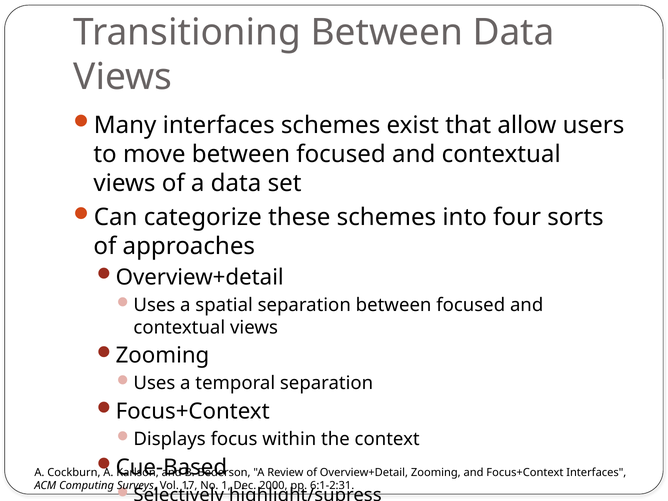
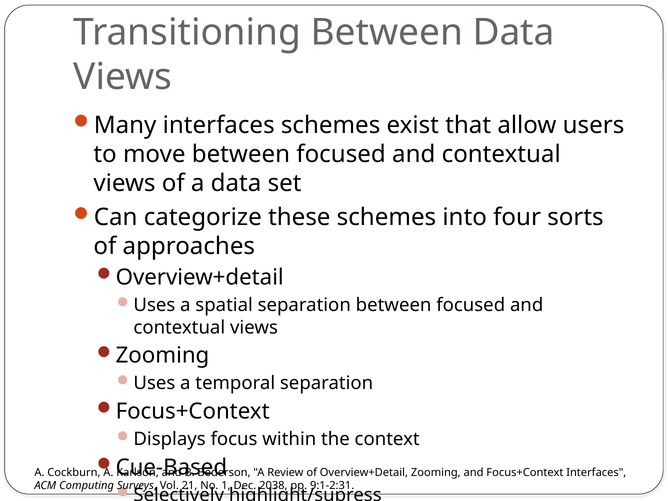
17: 17 -> 21 (190, 486)
2000: 2000 -> 2038 (273, 486)
6:1-2:31: 6:1-2:31 -> 9:1-2:31 (332, 486)
